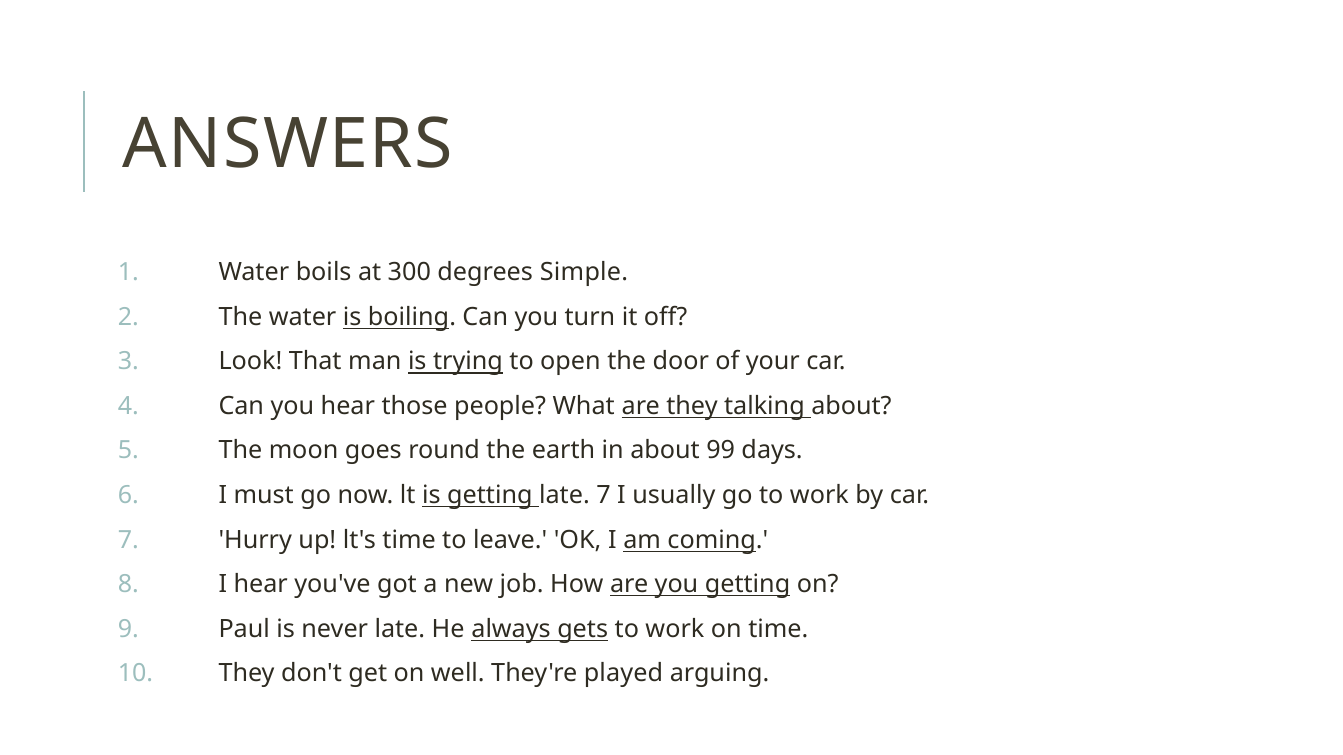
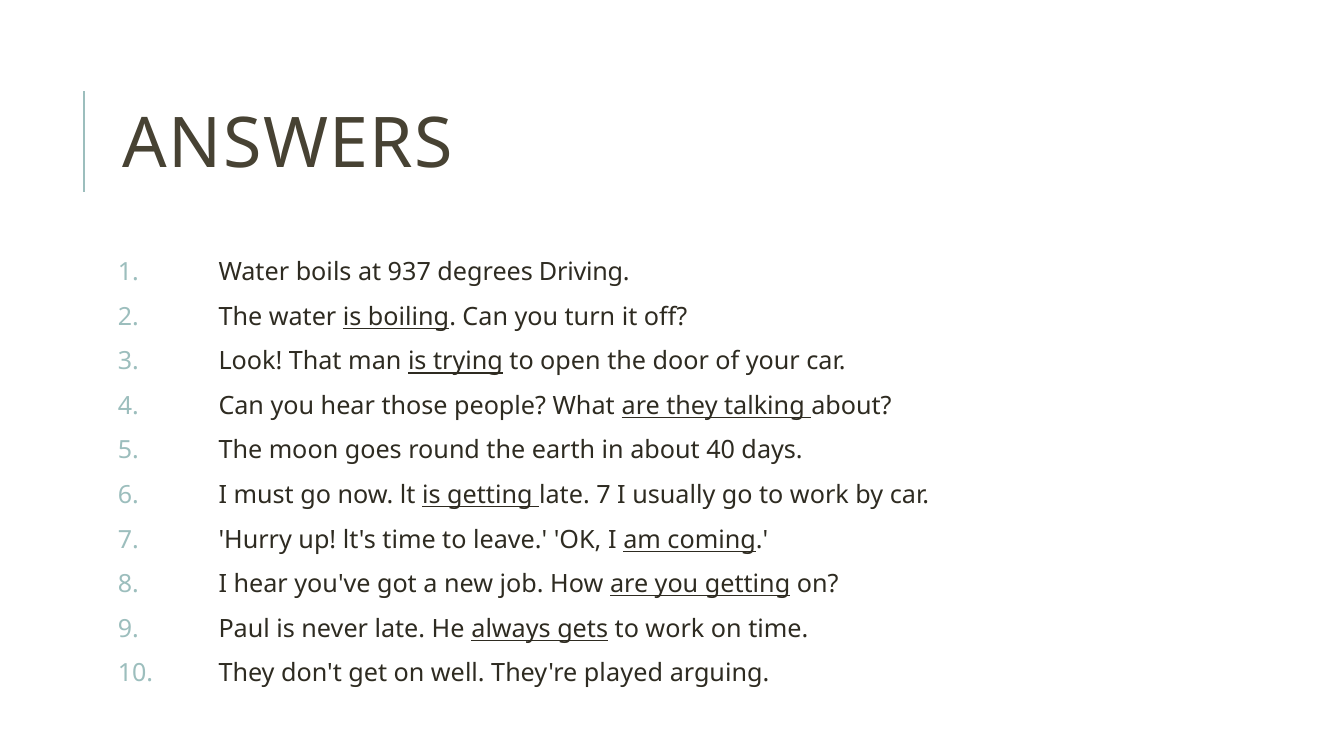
300: 300 -> 937 (409, 272)
Simple: Simple -> Driving (584, 272)
99: 99 -> 40 (721, 451)
